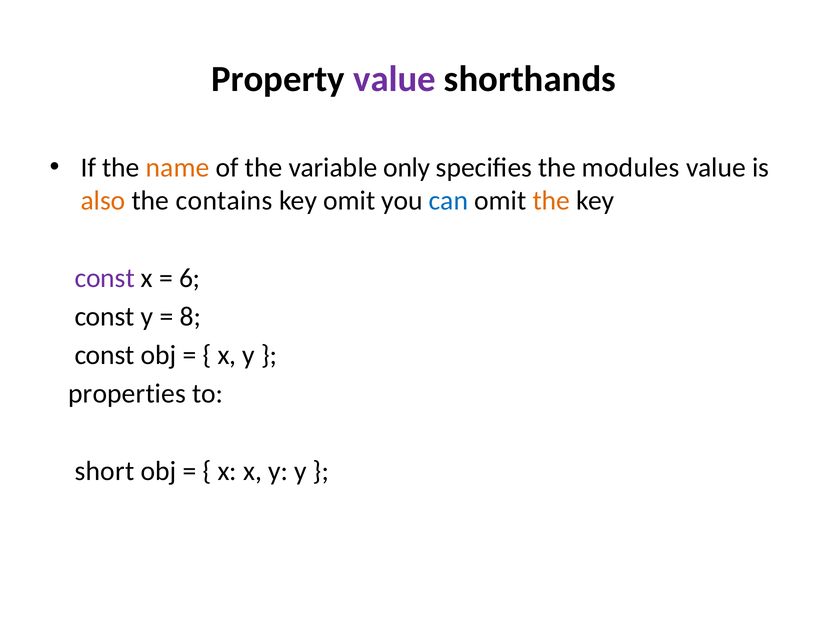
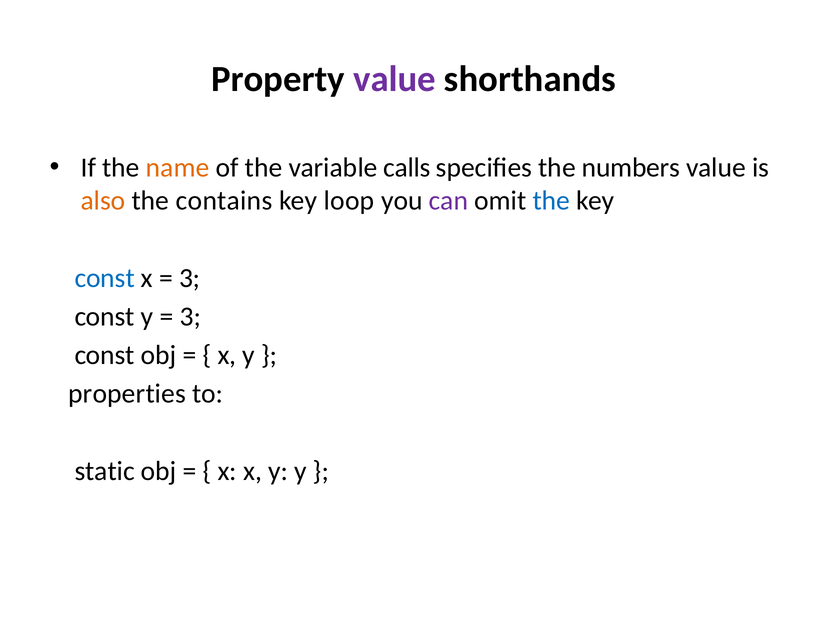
only: only -> calls (407, 168)
modules: modules -> numbers (631, 168)
key omit: omit -> loop (349, 201)
can colour: blue -> purple (449, 201)
the colour: orange -> blue (551, 201)
const colour: purple -> blue (105, 278)
6: 6 -> 3 (190, 278)
8: 8 -> 3 (190, 317)
short: short -> static (105, 471)
